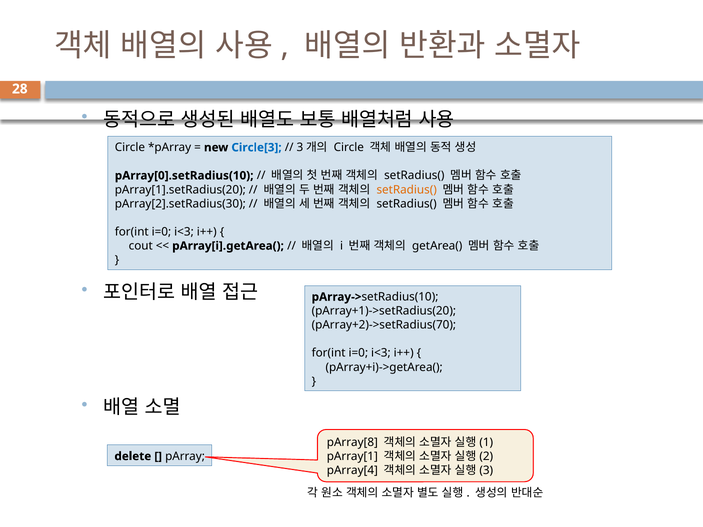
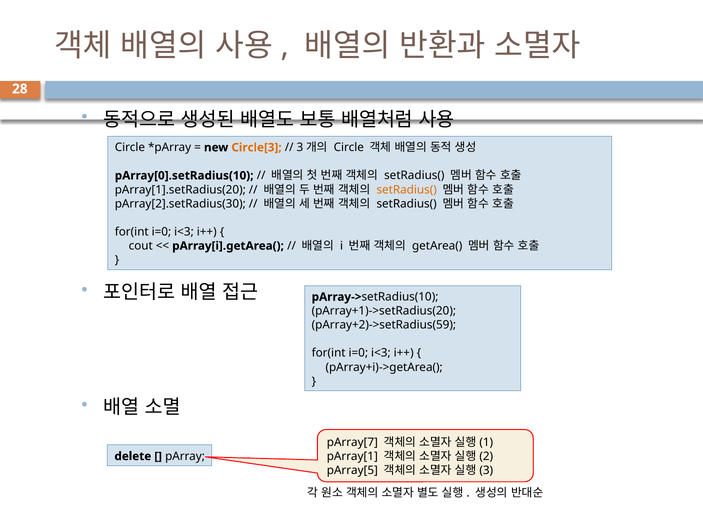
Circle[3 colour: blue -> orange (257, 148)
pArray+2)->setRadius(70: pArray+2)->setRadius(70 -> pArray+2)->setRadius(59 (384, 325)
pArray[8: pArray[8 -> pArray[7 (352, 443)
pArray[4: pArray[4 -> pArray[5 (352, 471)
